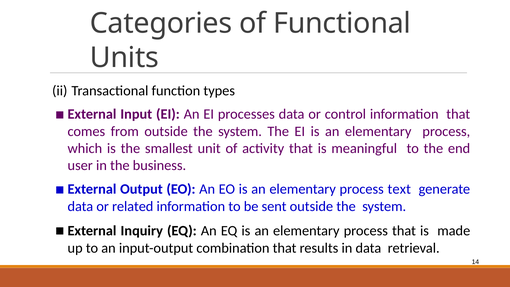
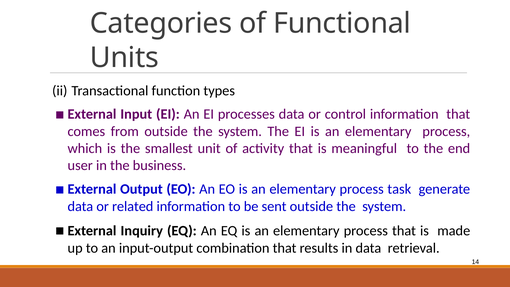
text: text -> task (399, 189)
